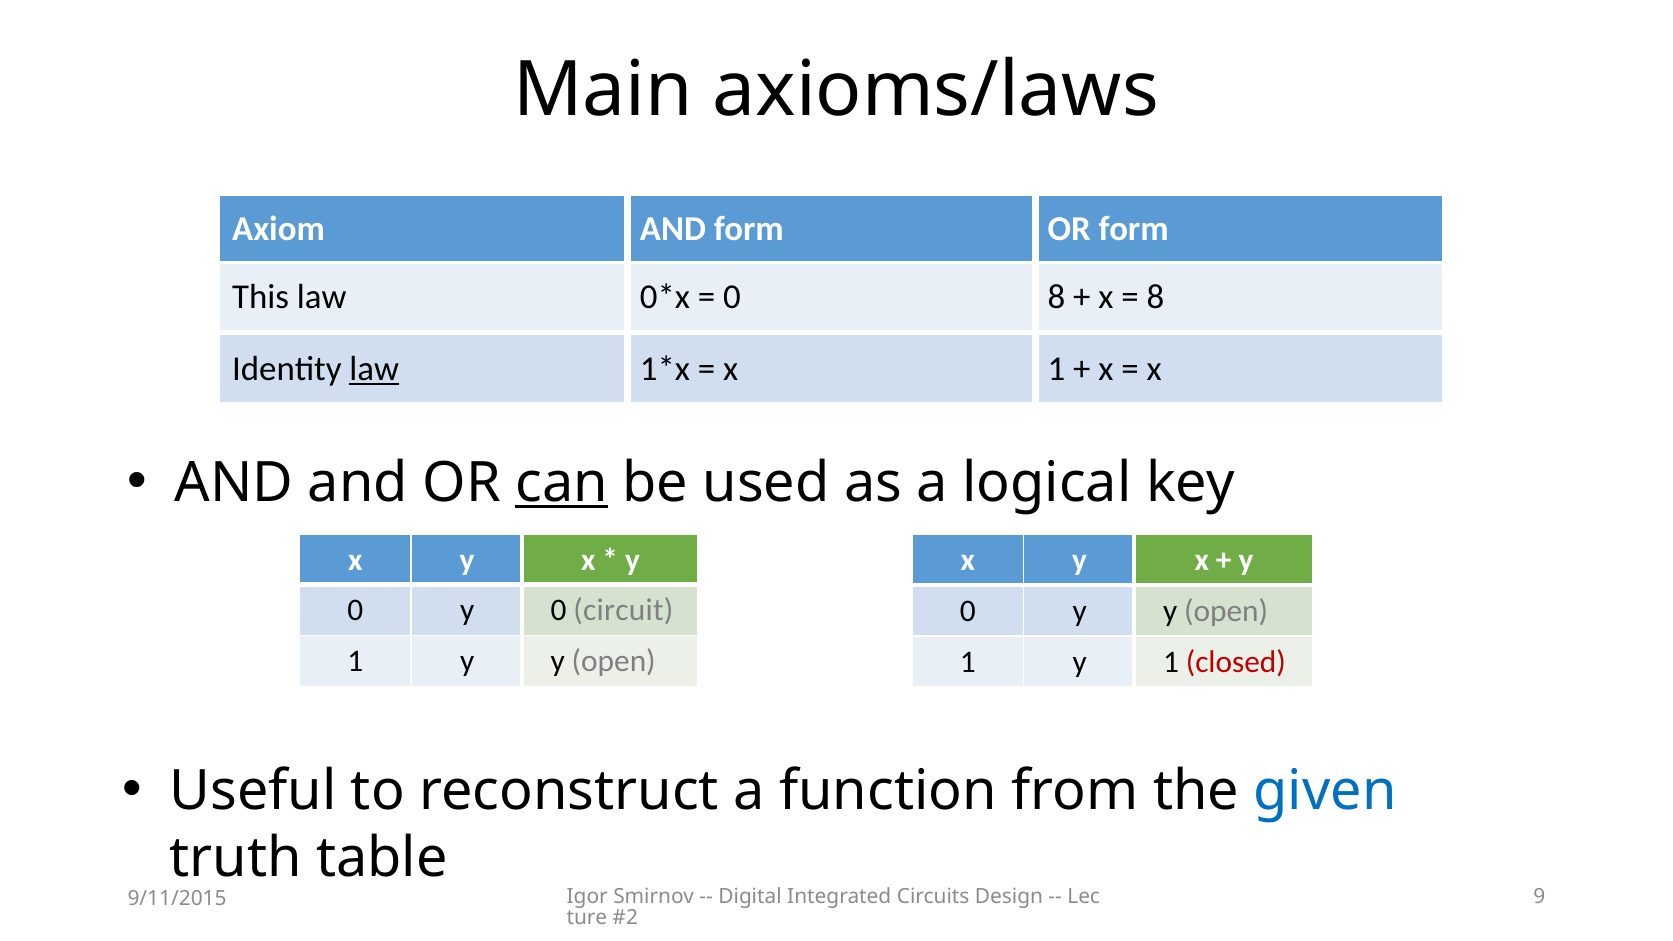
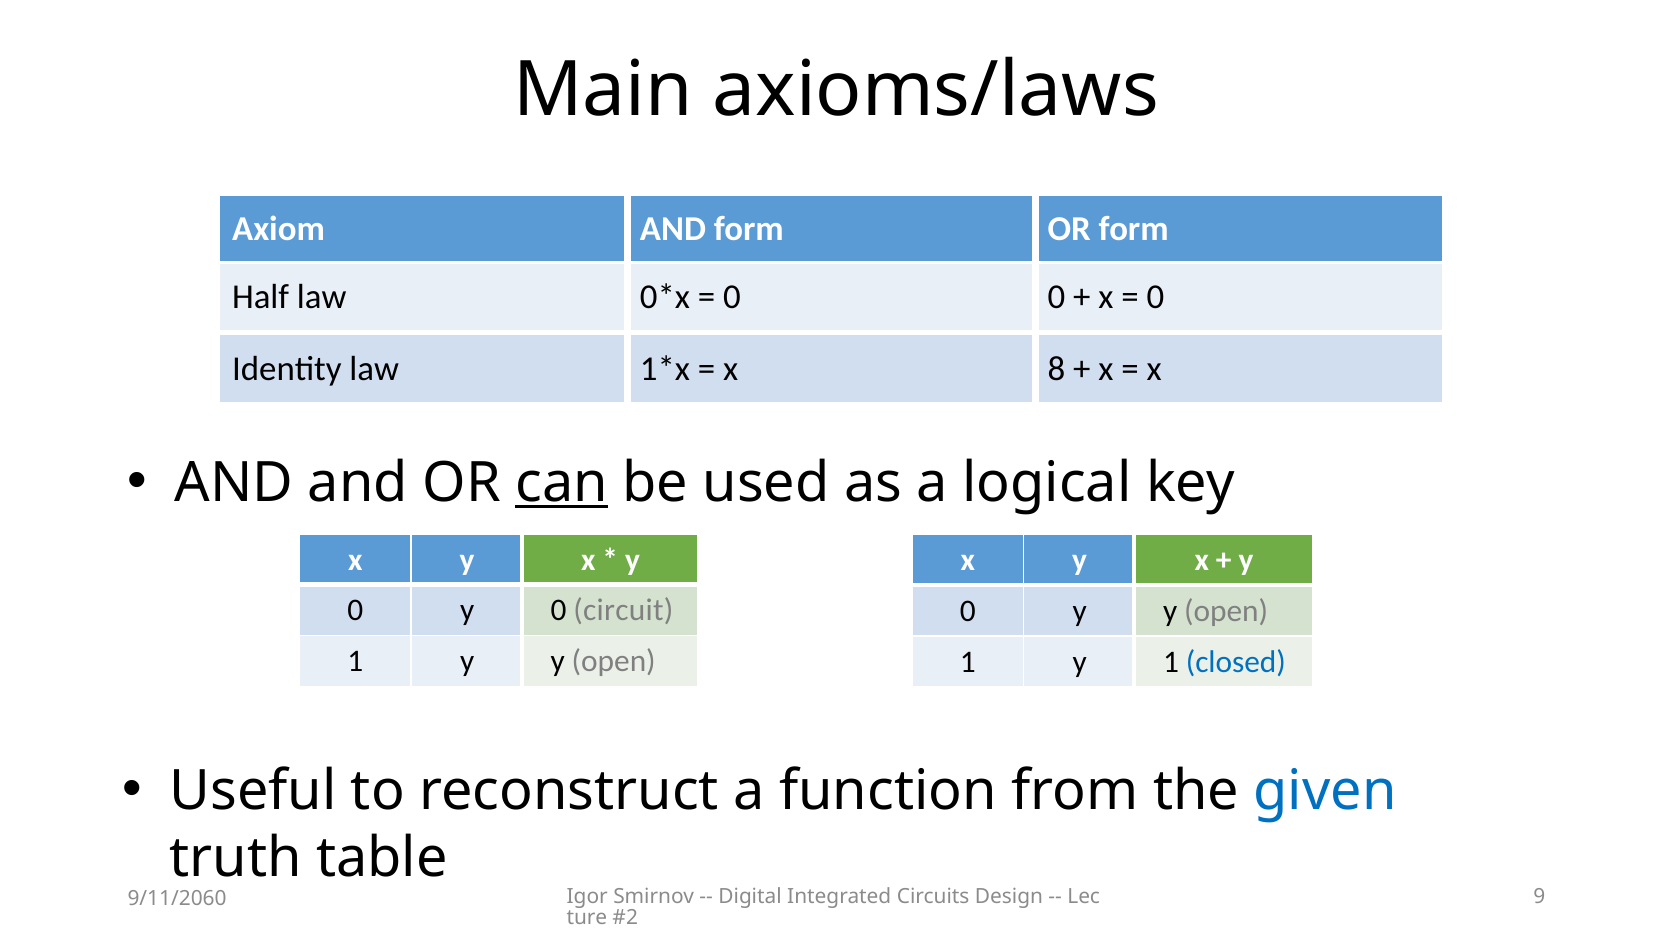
This: This -> Half (261, 297)
0 8: 8 -> 0 (1056, 297)
8: 8 -> 0 (1155, 297)
law underline: present -> none (374, 369)
x 1: 1 -> 8 (1056, 369)
closed colour: red -> blue (1236, 662)
9/11/2015: 9/11/2015 -> 9/11/2060 (177, 899)
